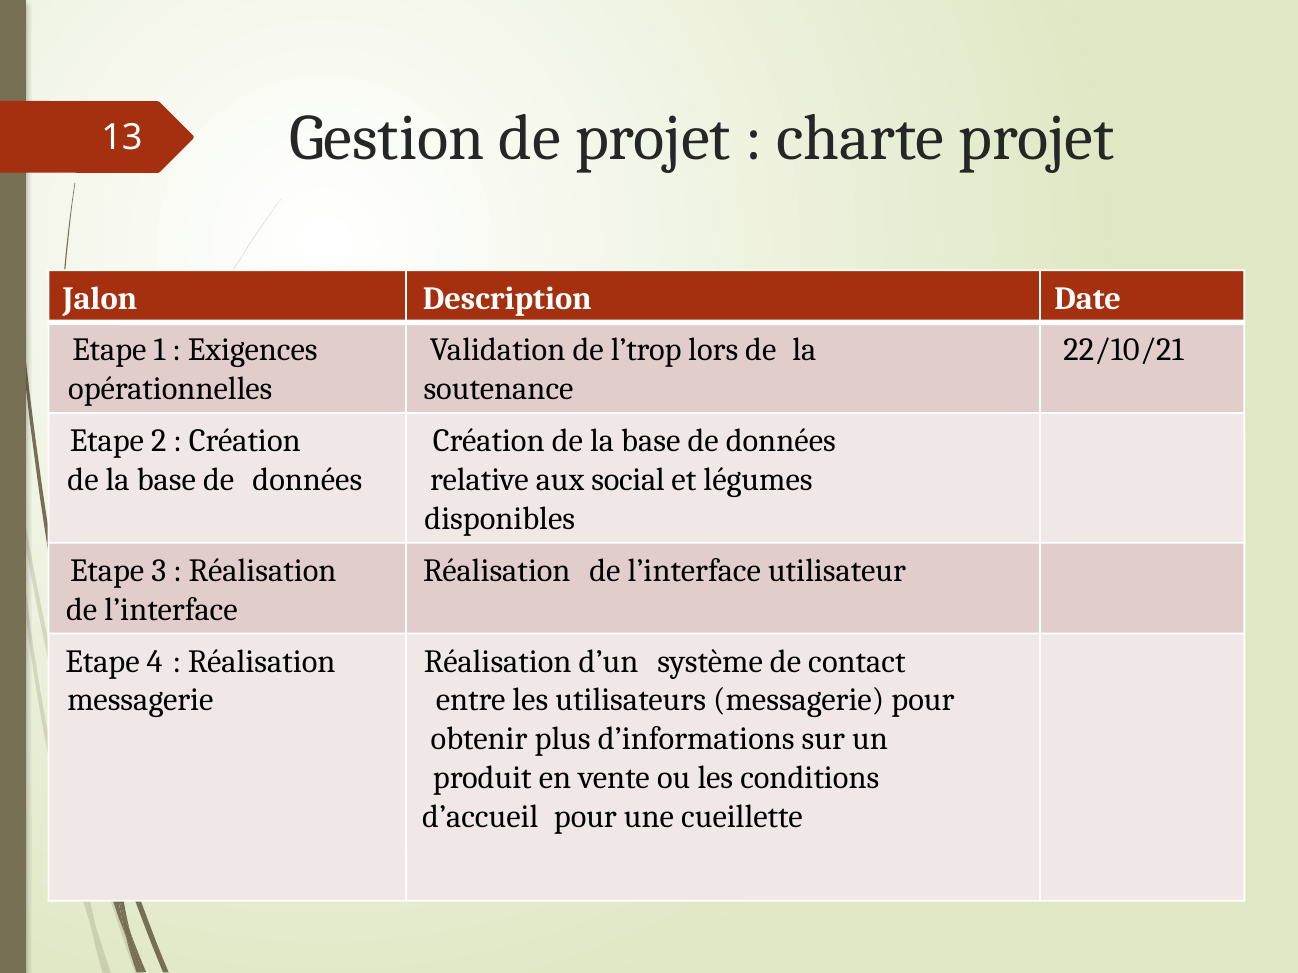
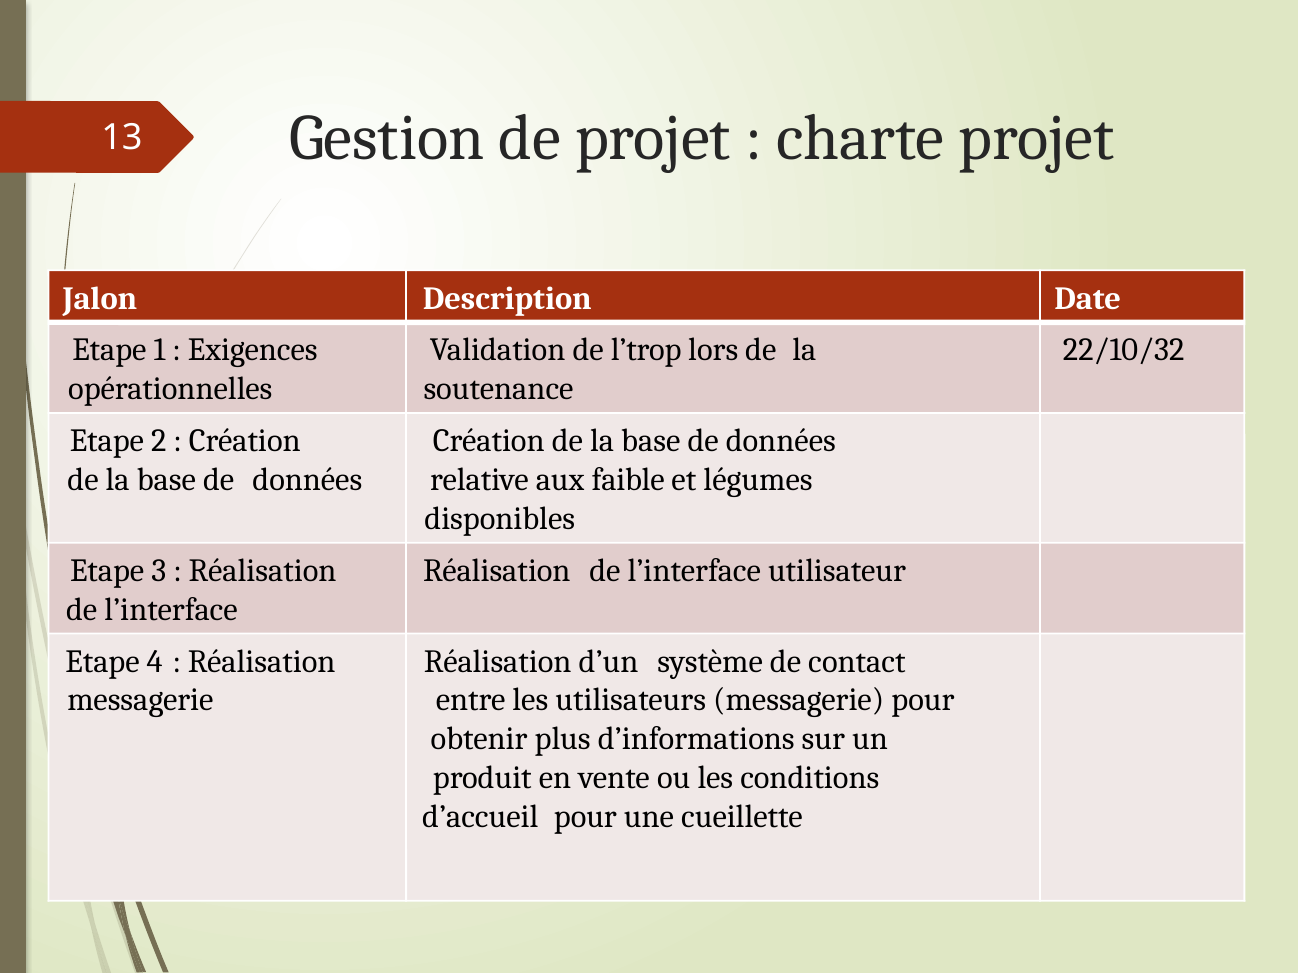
22/10/21: 22/10/21 -> 22/10/32 (1124, 350)
social: social -> faible (628, 480)
